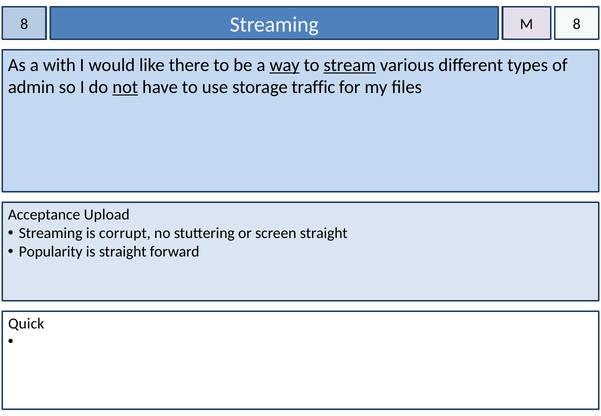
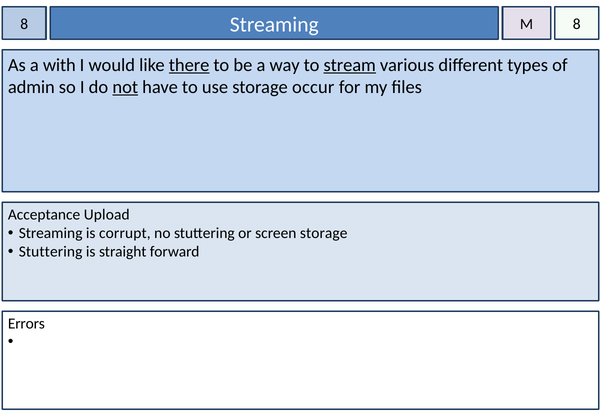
there underline: none -> present (189, 65)
way underline: present -> none (285, 65)
traffic: traffic -> occur (313, 87)
screen straight: straight -> storage (324, 233)
Popularity: Popularity -> Stuttering (51, 252)
Quick: Quick -> Errors (26, 324)
